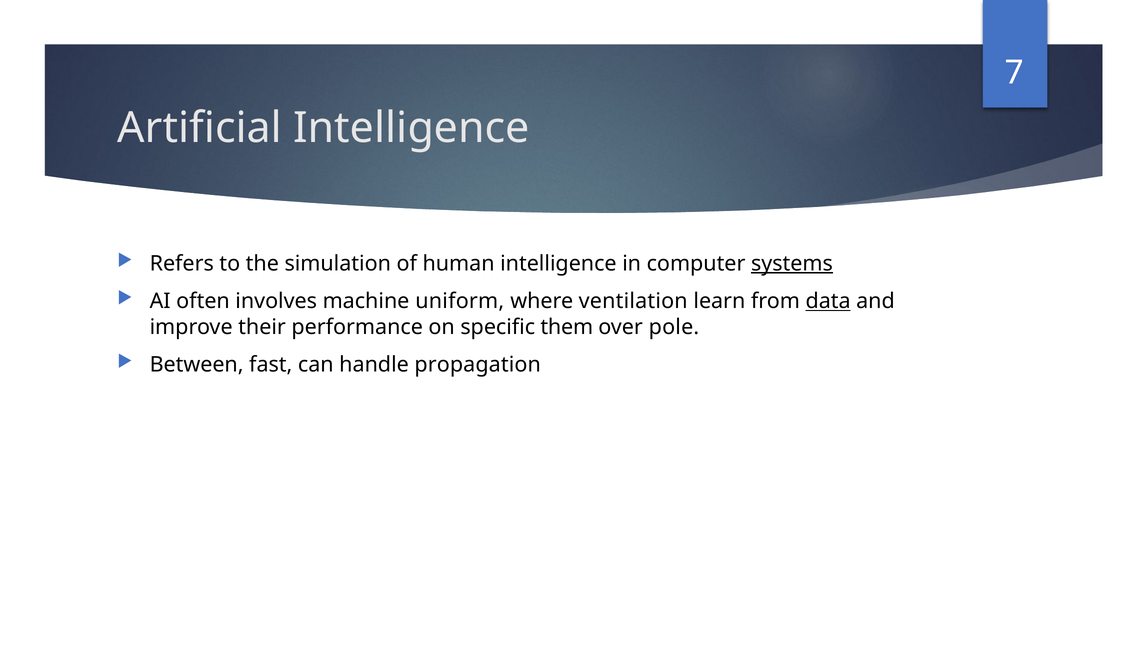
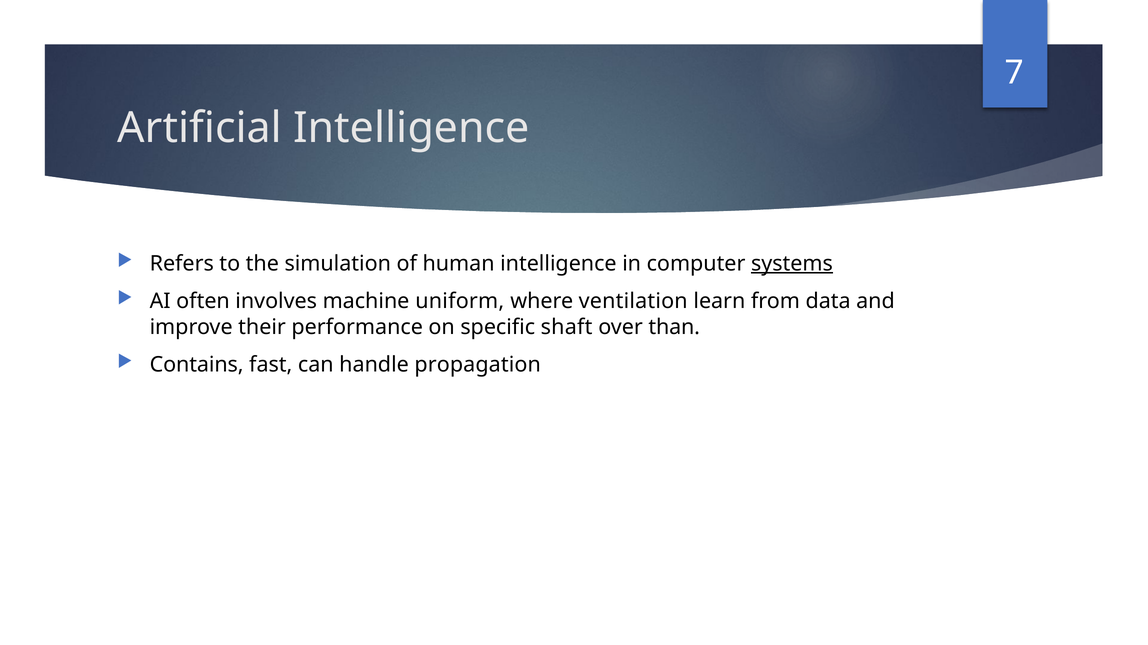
data underline: present -> none (828, 302)
them: them -> shaft (567, 327)
pole: pole -> than (674, 327)
Between: Between -> Contains (197, 365)
